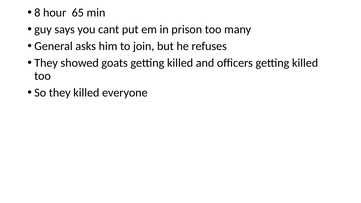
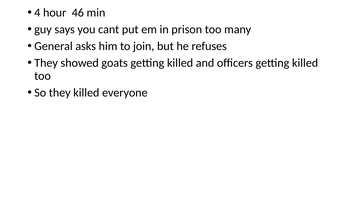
8: 8 -> 4 (37, 13)
65: 65 -> 46 (78, 13)
